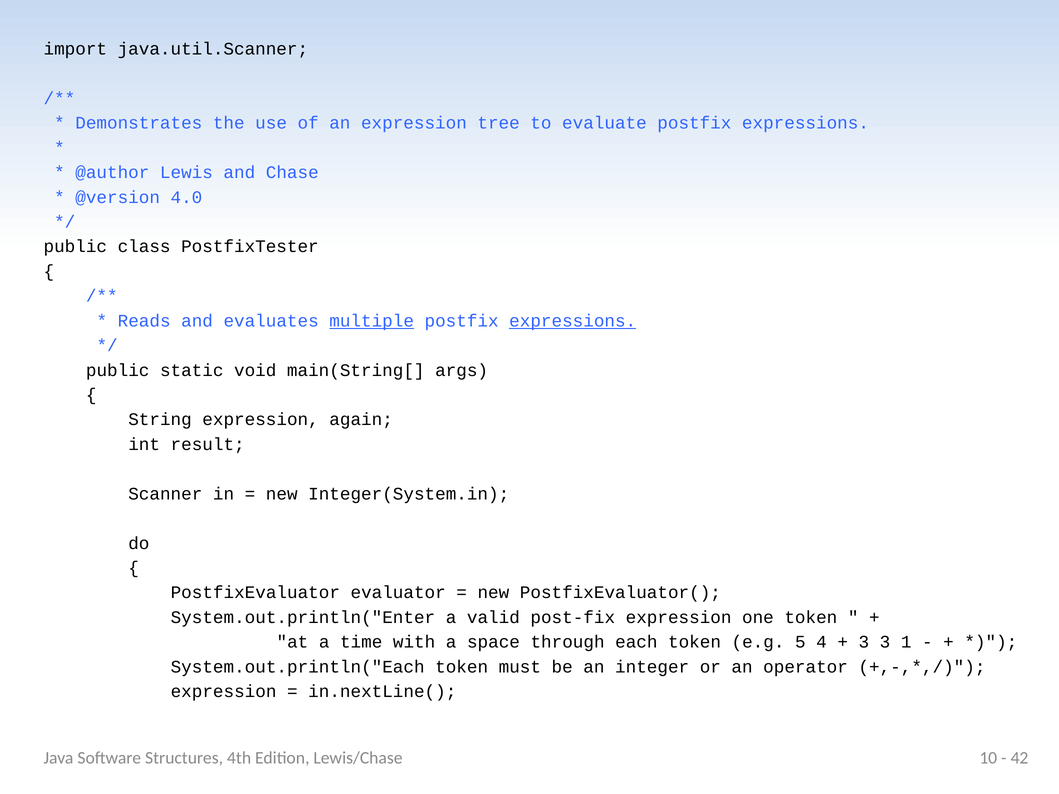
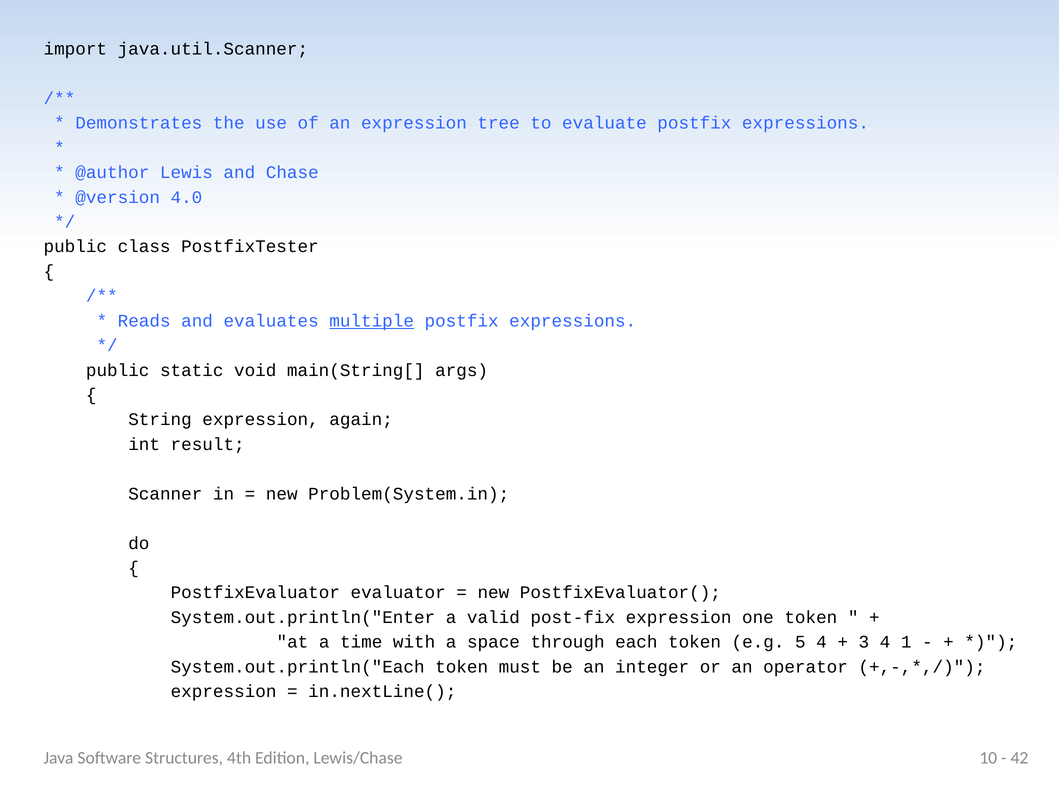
expressions underline: present -> none (573, 321)
Integer(System.in: Integer(System.in -> Problem(System.in (409, 494)
3 3: 3 -> 4 (885, 642)
